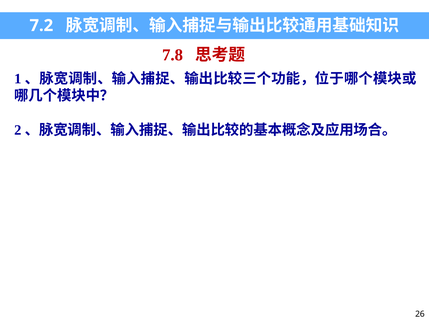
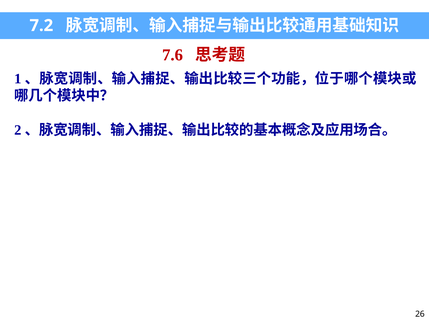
7.8: 7.8 -> 7.6 (173, 55)
